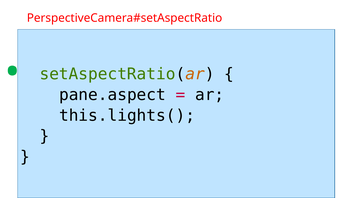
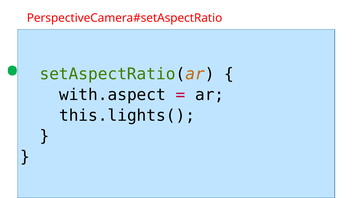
pane.aspect: pane.aspect -> with.aspect (112, 95)
